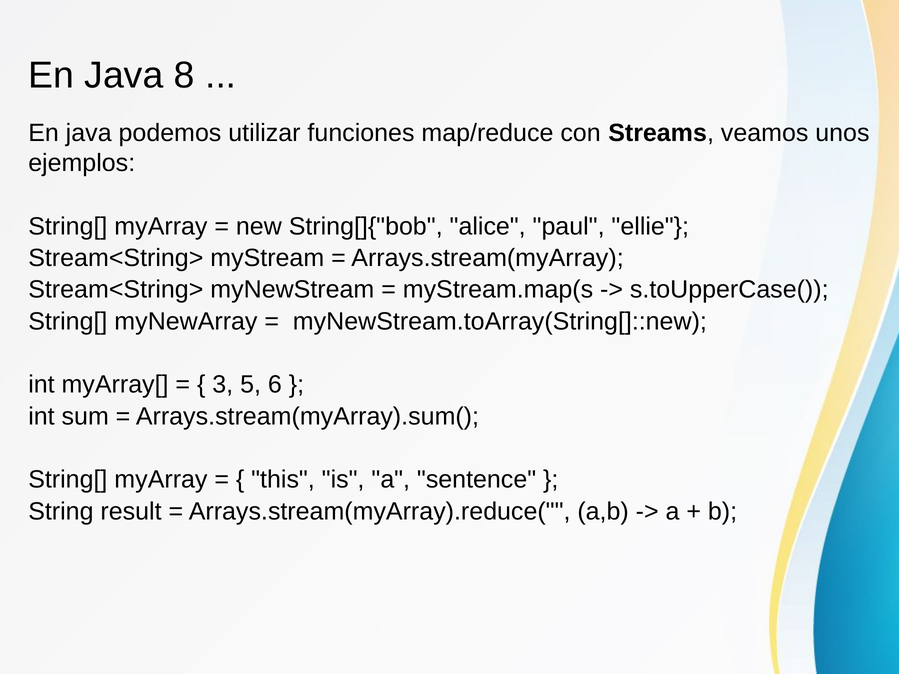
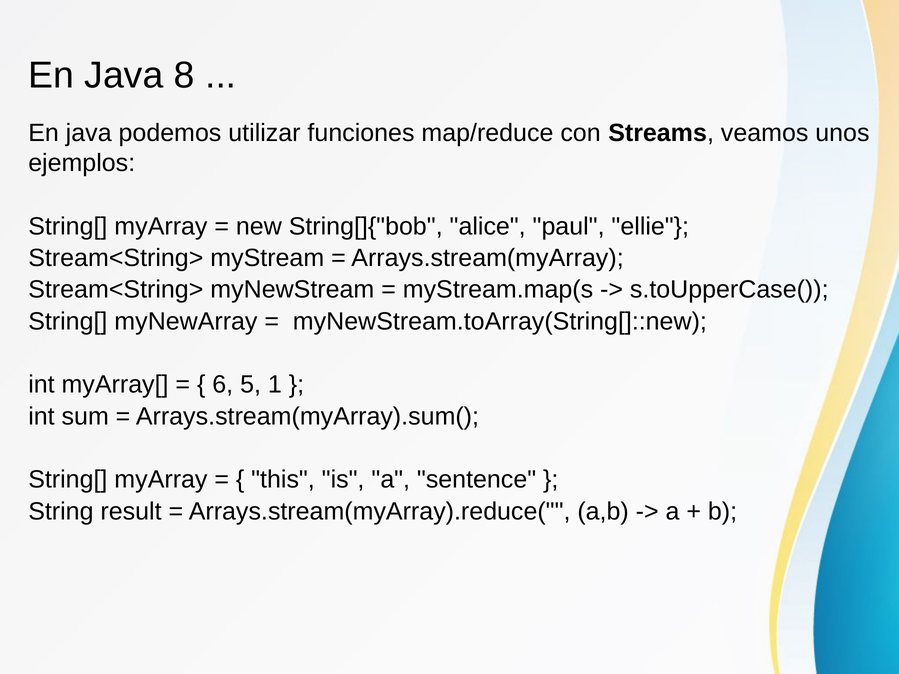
3: 3 -> 6 (223, 385)
6: 6 -> 1 (275, 385)
